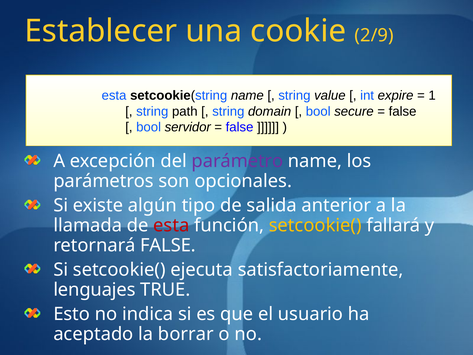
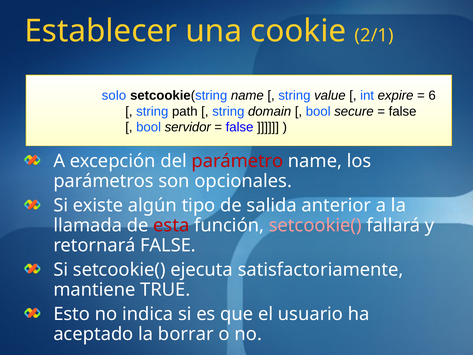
2/9: 2/9 -> 2/1 (374, 35)
esta: esta -> solo (114, 95)
1: 1 -> 6 (432, 95)
parámetro colour: purple -> red (237, 161)
setcookie( colour: yellow -> pink (315, 225)
lenguajes: lenguajes -> mantiene (94, 289)
